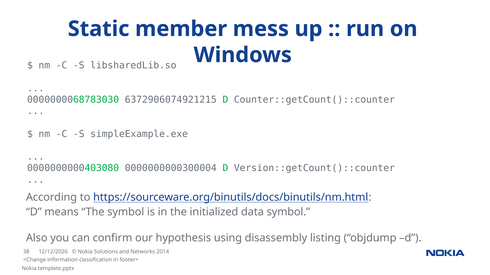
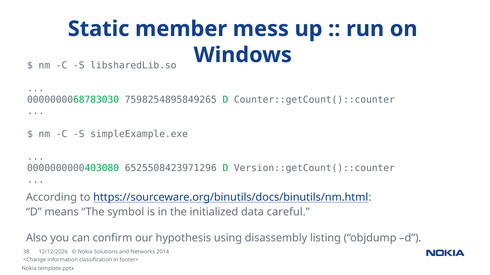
6372906074921215: 6372906074921215 -> 7598254895849265 (171, 100)
0000000000300004: 0000000000300004 -> 6525508423971296 (171, 169)
data symbol: symbol -> careful (288, 212)
